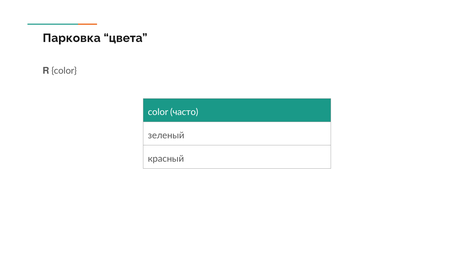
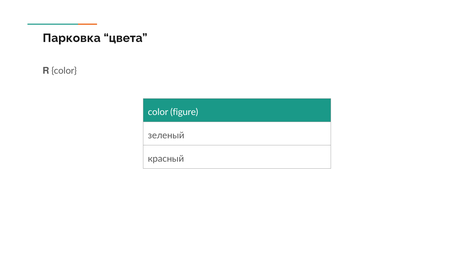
часто: часто -> figure (184, 112)
